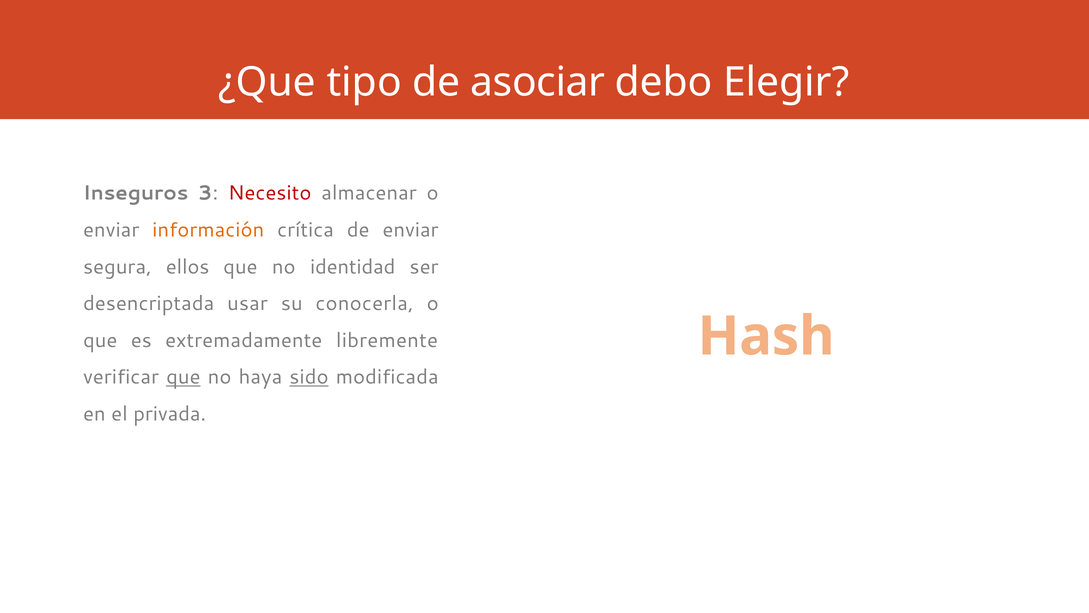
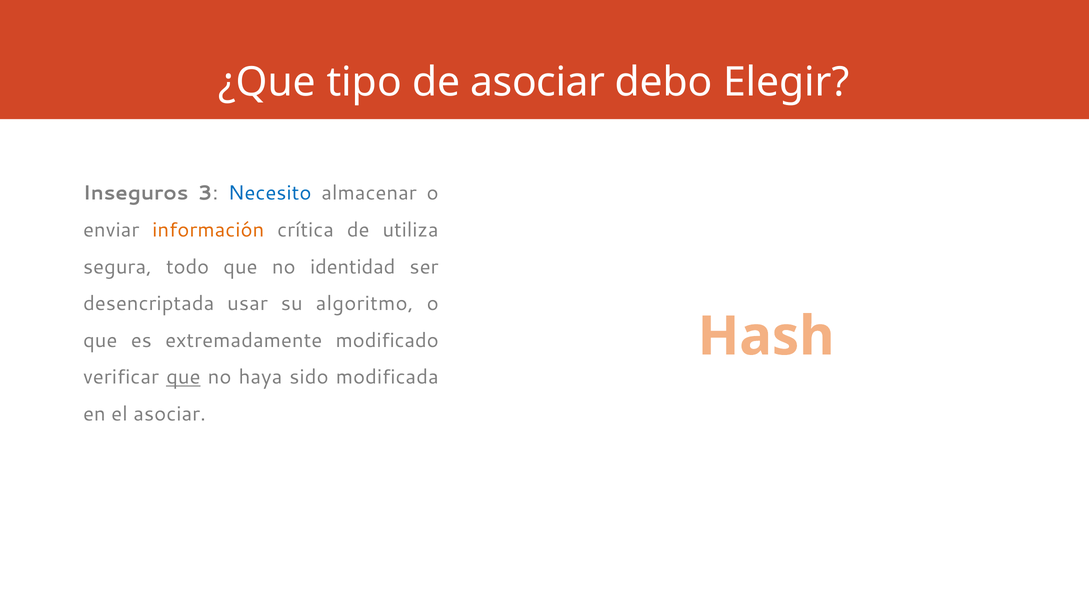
Necesito colour: red -> blue (270, 193)
de enviar: enviar -> utiliza (411, 230)
ellos: ellos -> todo (188, 267)
conocerla: conocerla -> algoritmo (365, 303)
libremente: libremente -> modificado (387, 340)
sido underline: present -> none (309, 377)
el privada: privada -> asociar (170, 414)
